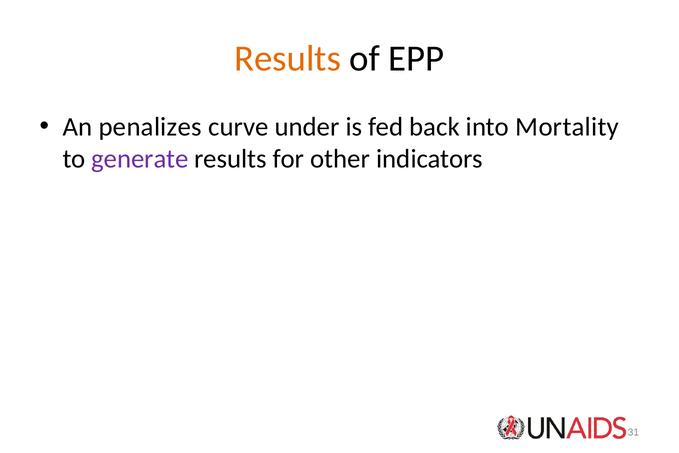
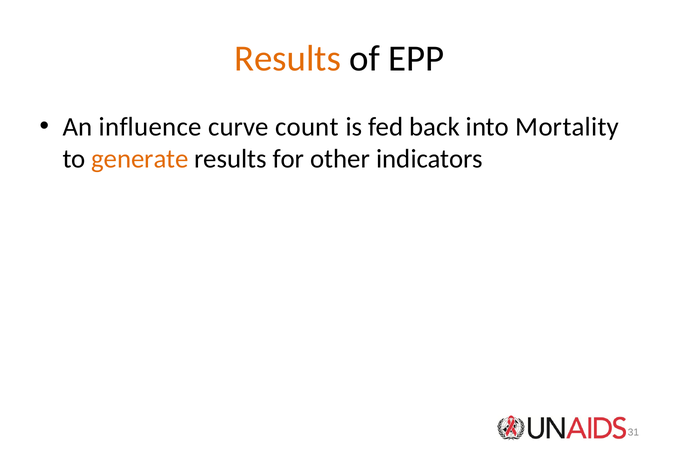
penalizes: penalizes -> influence (150, 127)
under: under -> count (307, 127)
generate colour: purple -> orange (140, 159)
